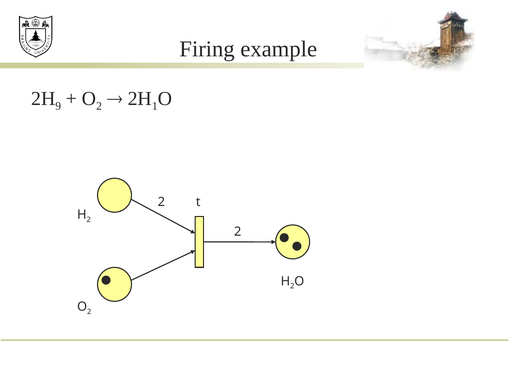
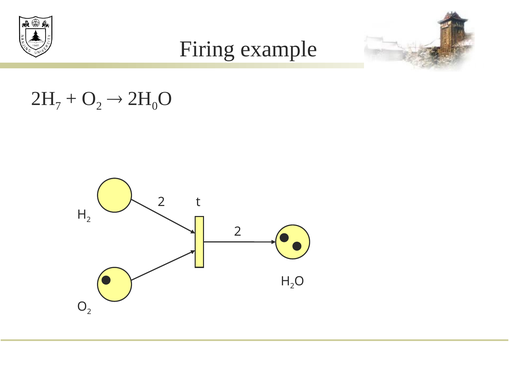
9: 9 -> 7 (58, 106)
1: 1 -> 0 (155, 106)
